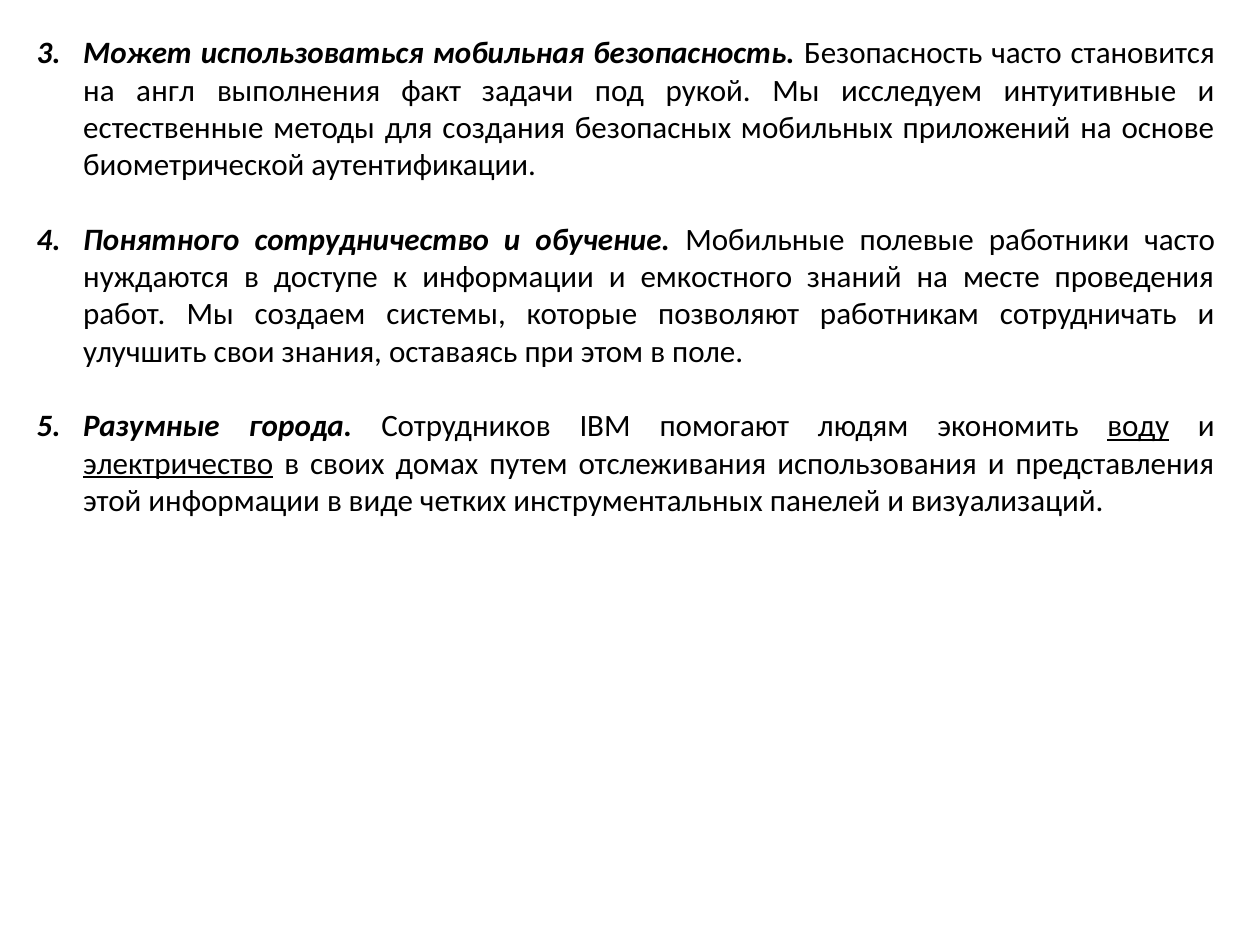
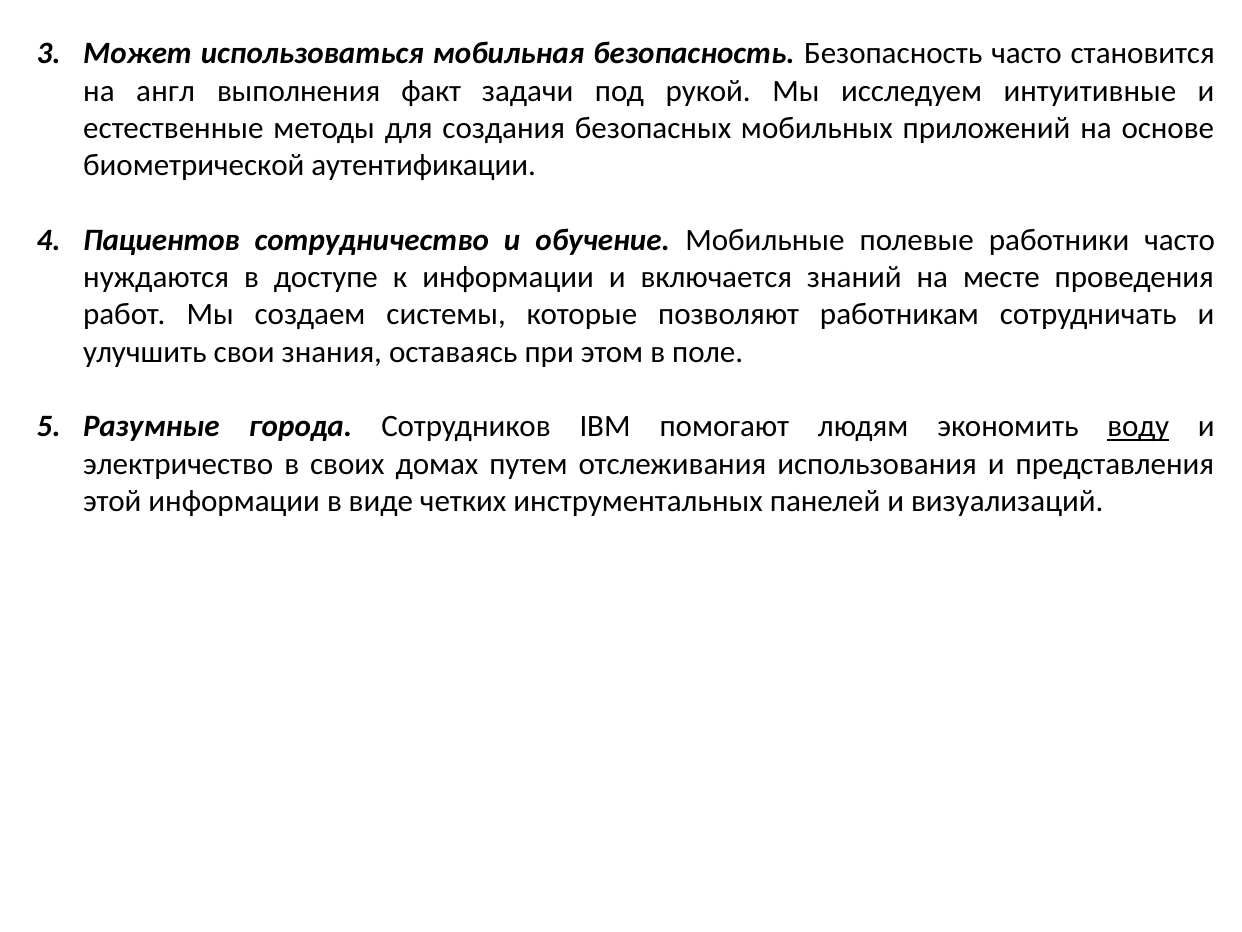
Понятного: Понятного -> Пациентов (161, 240)
емкостного: емкостного -> включается (716, 277)
электричество underline: present -> none (178, 464)
